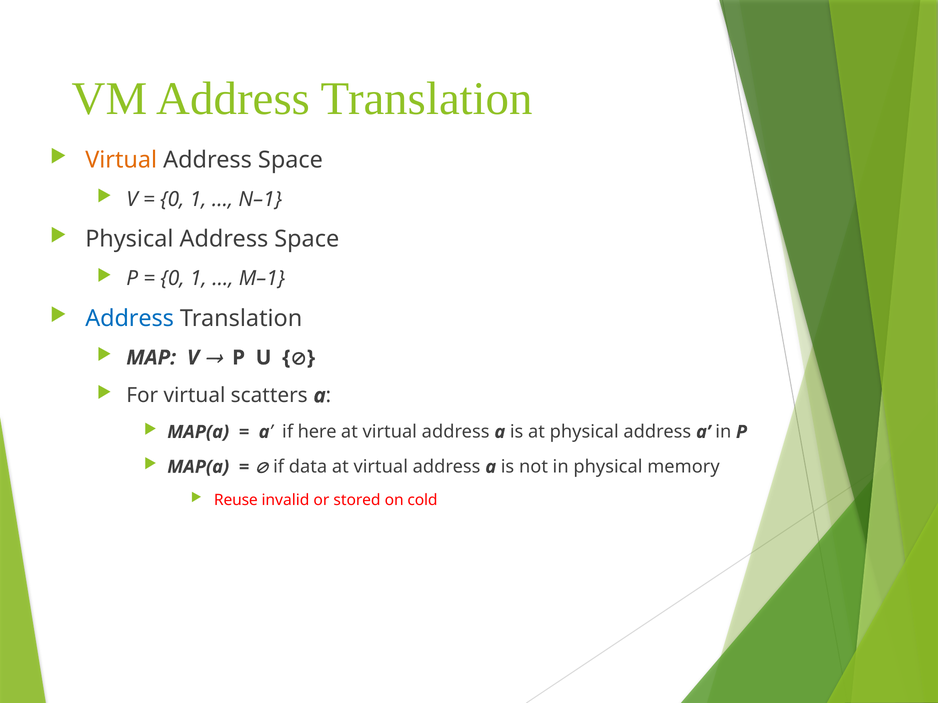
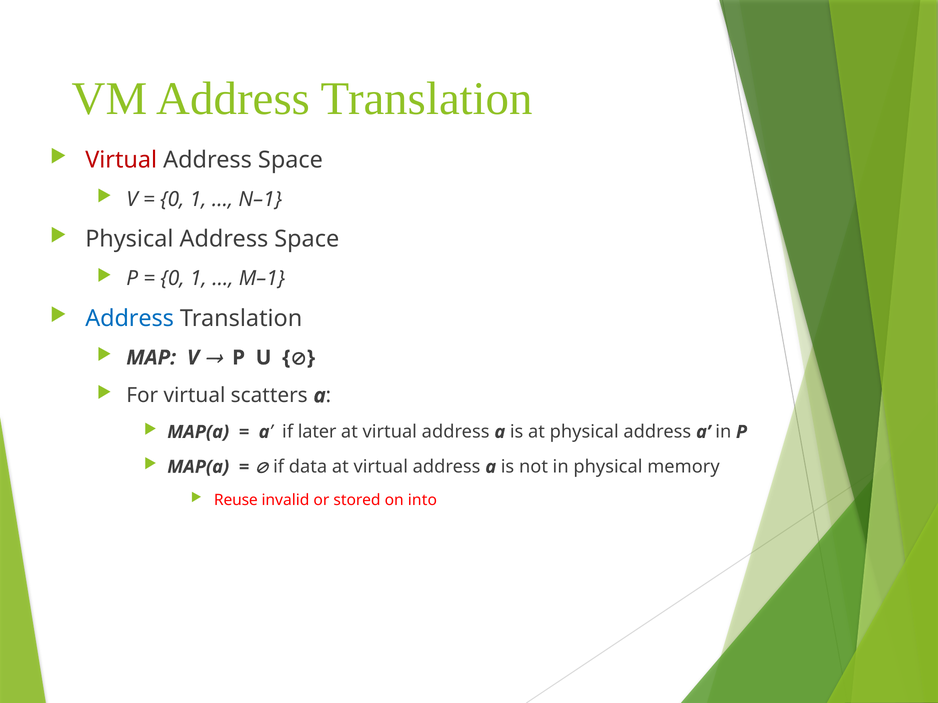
Virtual colour: orange -> red (121, 160)
here: here -> later (317, 432)
cold: cold -> into (422, 500)
